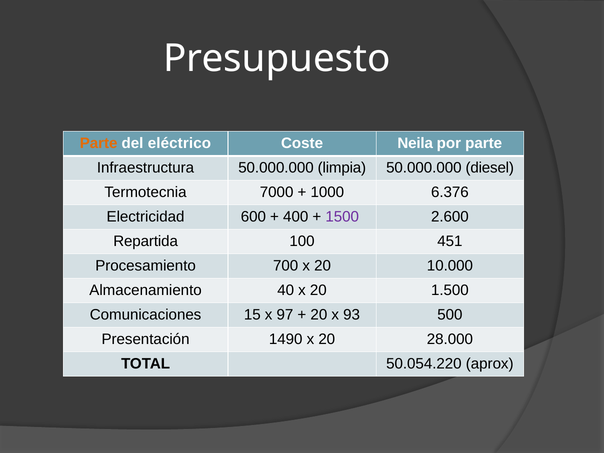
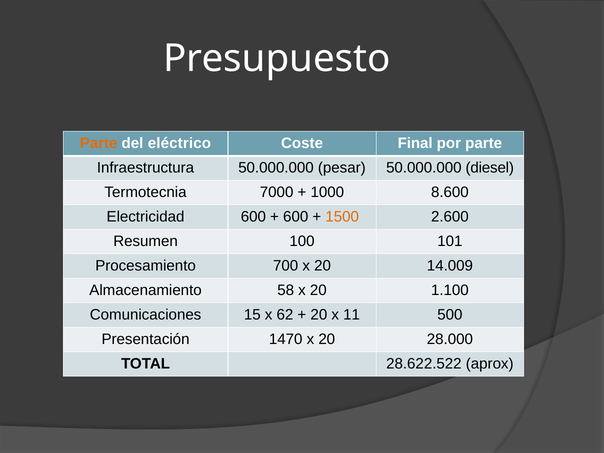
Neila: Neila -> Final (415, 143)
limpia: limpia -> pesar (342, 168)
6.376: 6.376 -> 8.600 (450, 192)
400: 400 -> 600 (296, 217)
1500 colour: purple -> orange (342, 217)
Repartida: Repartida -> Resumen (146, 241)
451: 451 -> 101 (450, 241)
10.000: 10.000 -> 14.009 (450, 266)
40: 40 -> 58 (286, 290)
1.500: 1.500 -> 1.100 (450, 290)
97: 97 -> 62 (285, 315)
93: 93 -> 11 (352, 315)
1490: 1490 -> 1470 (286, 339)
50.054.220: 50.054.220 -> 28.622.522 (424, 364)
